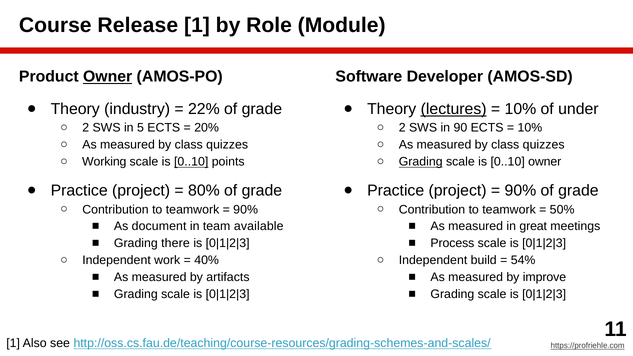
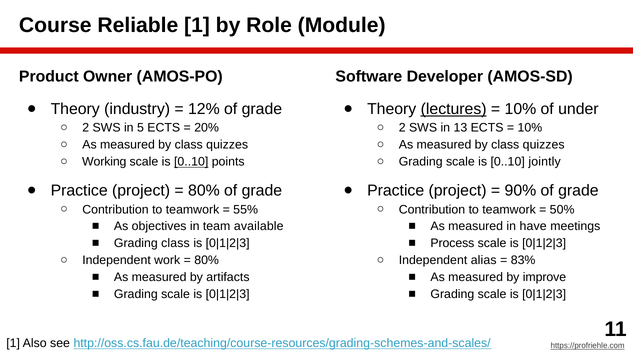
Release: Release -> Reliable (138, 25)
Owner underline: present -> none (108, 77)
22%: 22% -> 12% (204, 109)
90: 90 -> 13 (460, 128)
Grading underline: present -> none (421, 162)
0..10 owner: owner -> jointly (545, 162)
90%: 90% -> 55% (246, 209)
document: document -> objectives (159, 226)
great: great -> have (533, 226)
Grading there: there -> class (175, 243)
40%: 40% -> 80% (207, 260)
build: build -> alias (484, 260)
54%: 54% -> 83% (523, 260)
